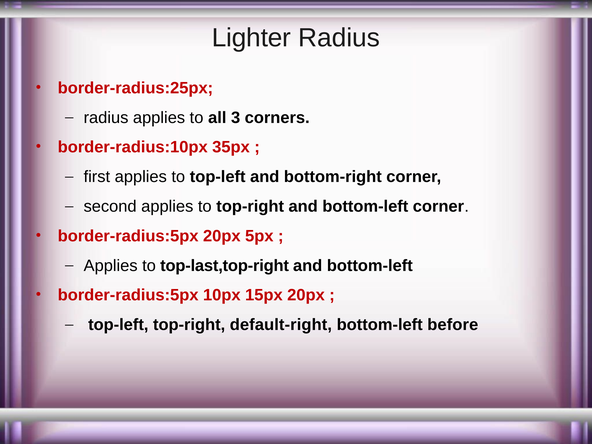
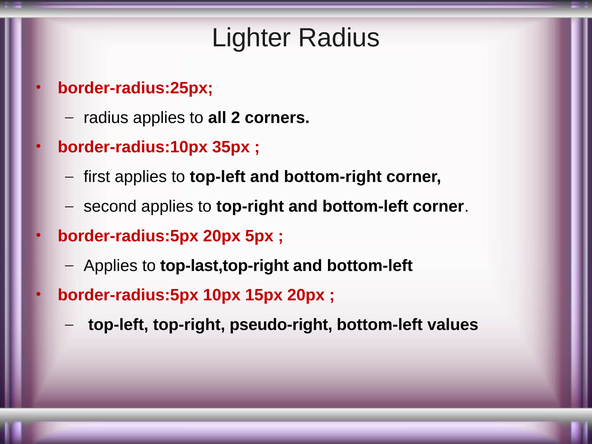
3: 3 -> 2 (236, 118)
default-right: default-right -> pseudo-right (281, 325)
before: before -> values (453, 325)
